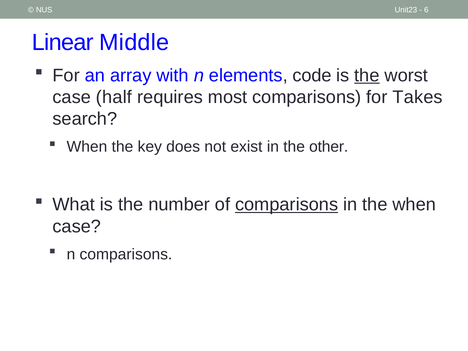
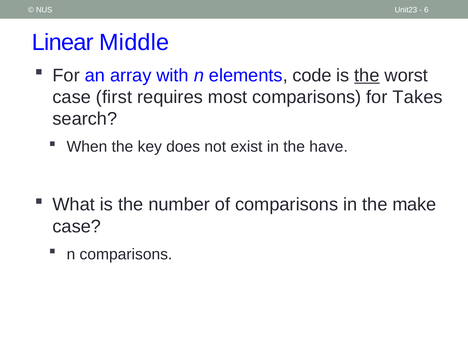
half: half -> first (114, 97)
other: other -> have (329, 147)
comparisons underline: present -> none (287, 205)
the when: when -> make (414, 205)
